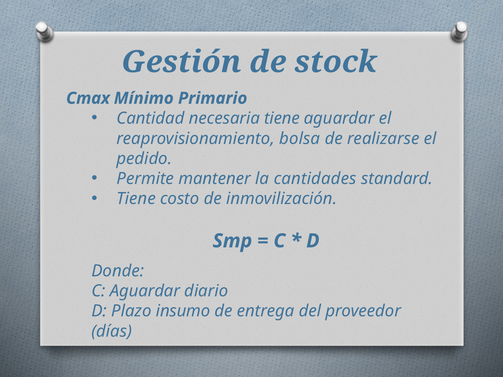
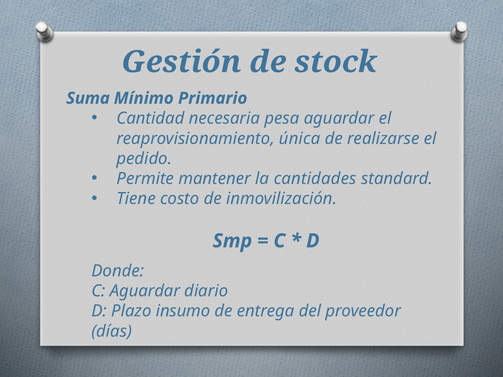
Cmax: Cmax -> Suma (88, 98)
necesaria tiene: tiene -> pesa (282, 118)
bolsa: bolsa -> única (300, 139)
